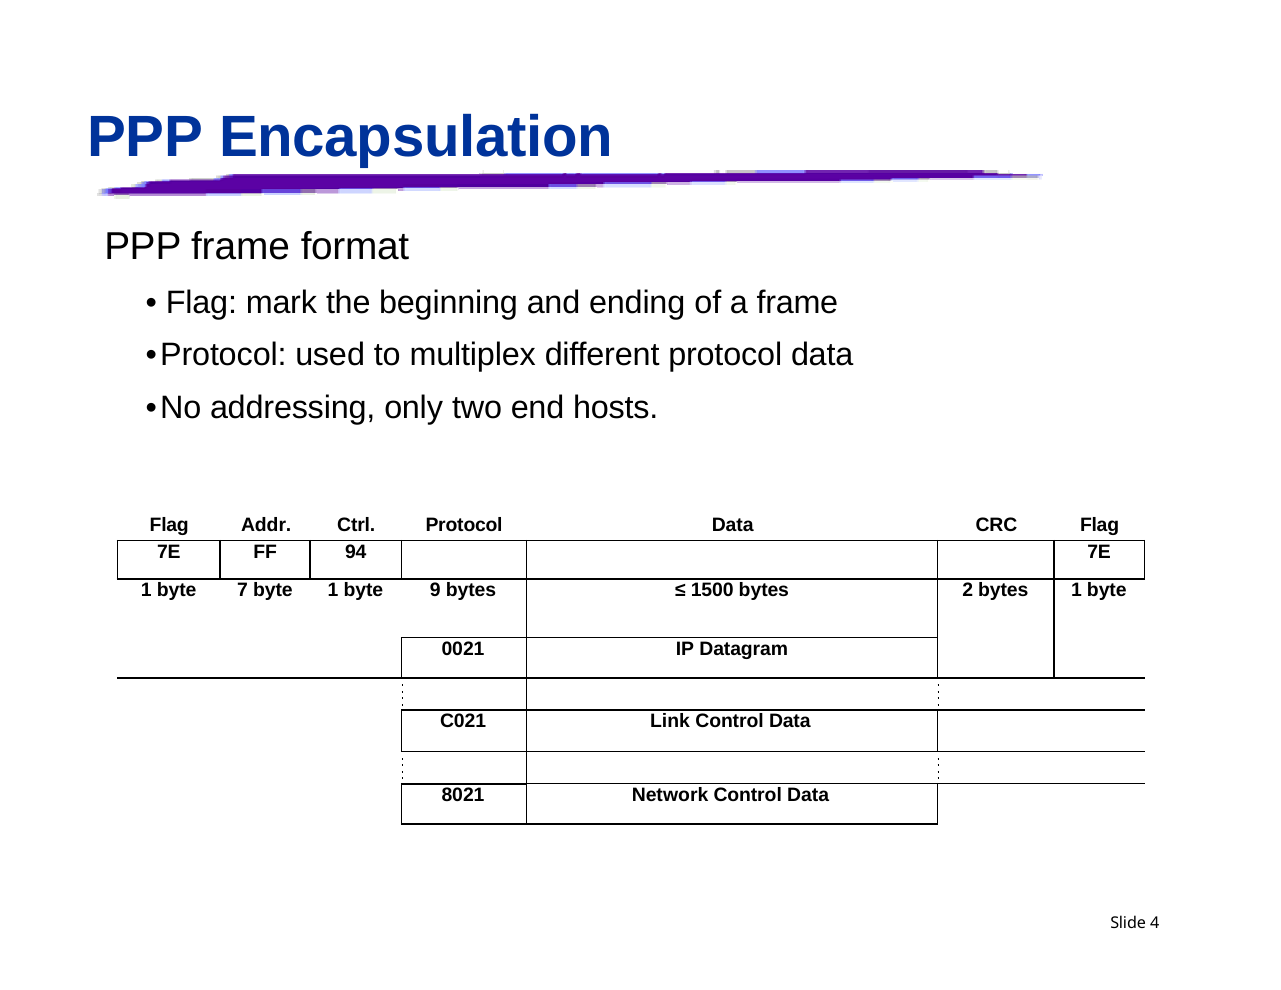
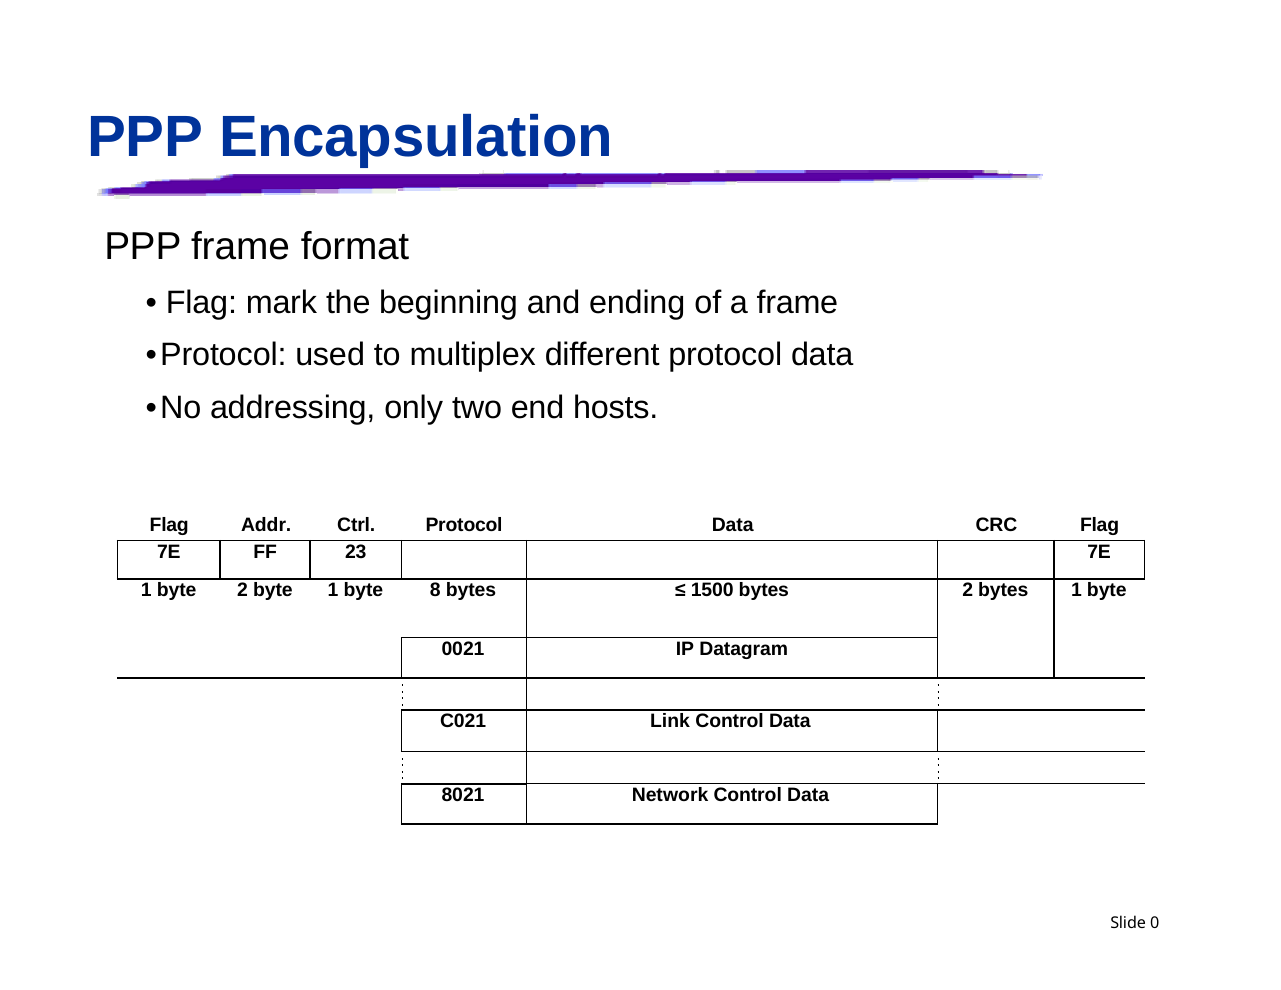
94: 94 -> 23 (356, 552)
byte 7: 7 -> 2 (243, 590)
9: 9 -> 8 (435, 590)
4: 4 -> 0 (1155, 923)
